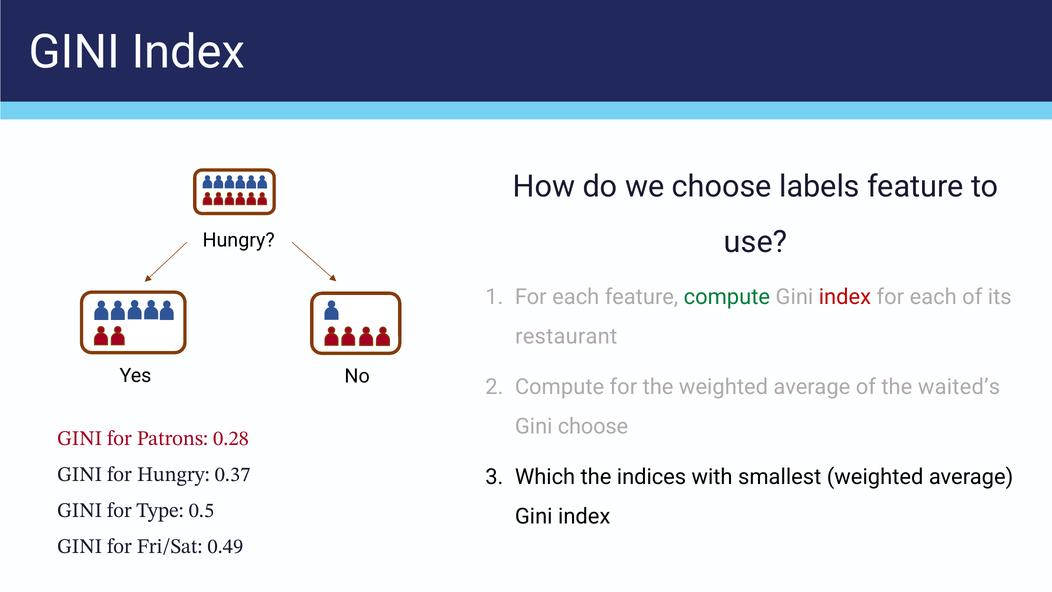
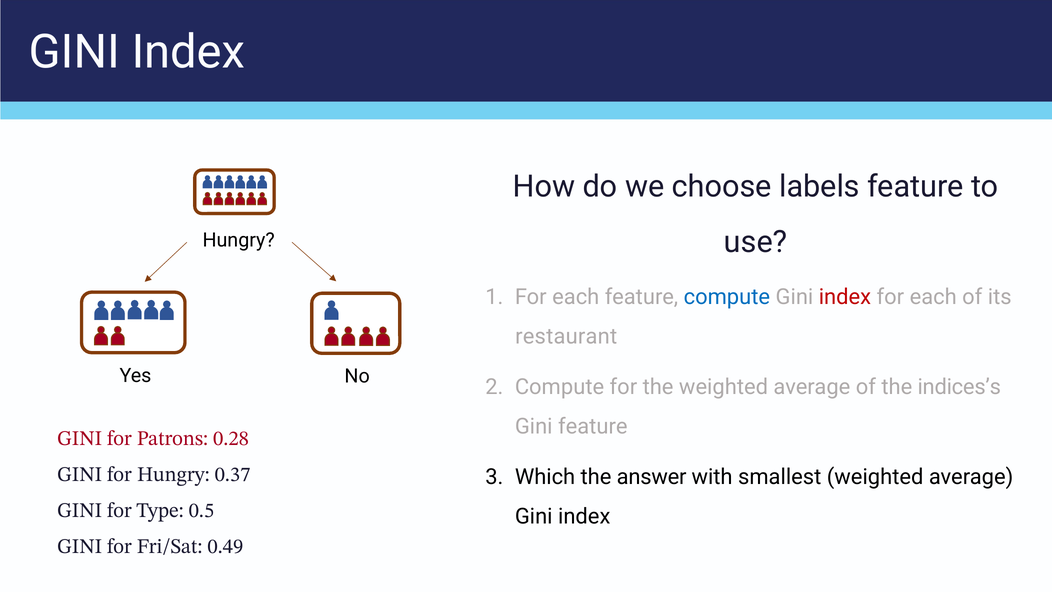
compute colour: green -> blue (727, 297)
waited’s: waited’s -> indices’s (959, 387)
Gini choose: choose -> feature (593, 426)
indices: indices -> answer (652, 477)
